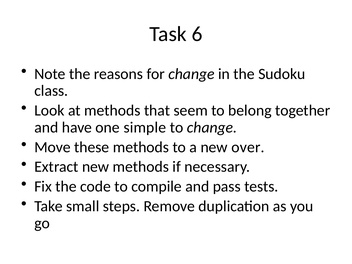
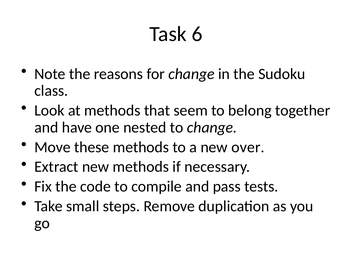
simple: simple -> nested (145, 127)
